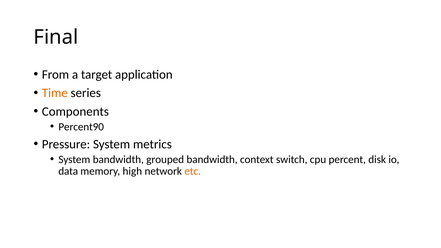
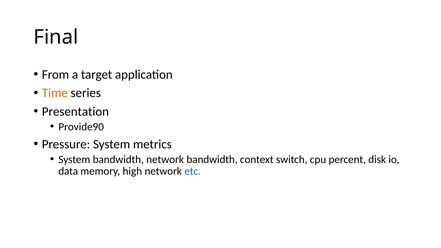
Components: Components -> Presentation (75, 112)
Percent90: Percent90 -> Provide90 (81, 127)
bandwidth grouped: grouped -> network (165, 159)
etc colour: orange -> blue (193, 171)
